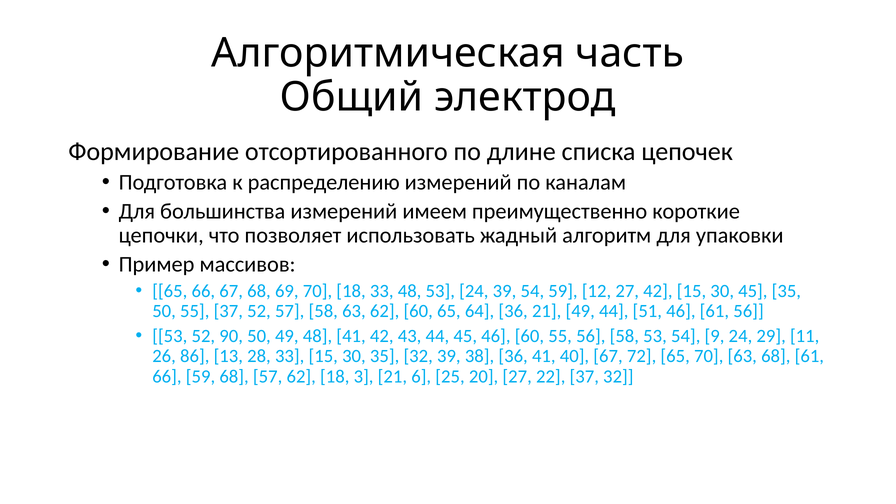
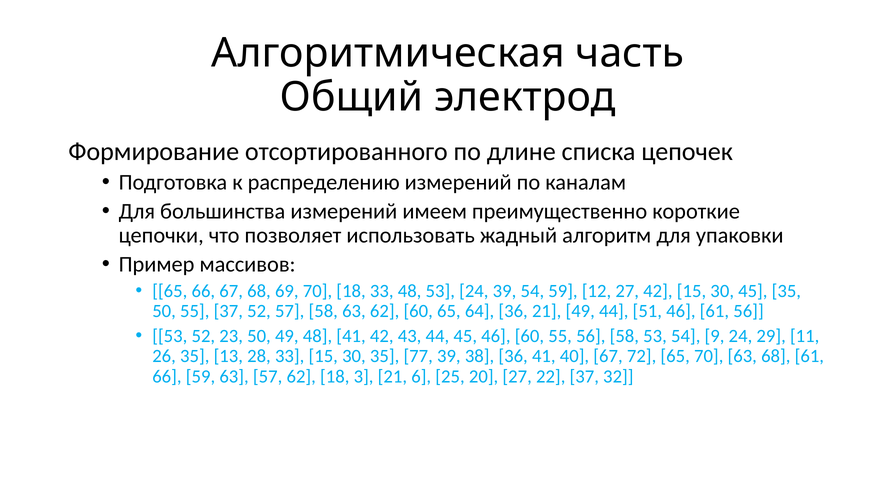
90: 90 -> 23 (231, 336)
26 86: 86 -> 35 (195, 356)
35 32: 32 -> 77 (418, 356)
59 68: 68 -> 63 (234, 376)
